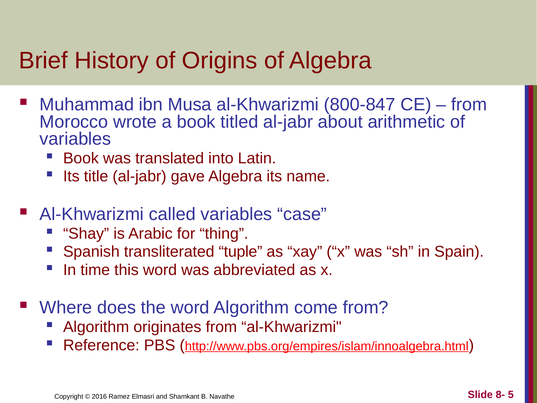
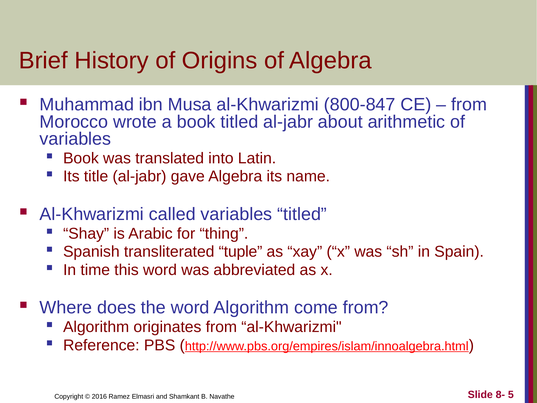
variables case: case -> titled (302, 214)
